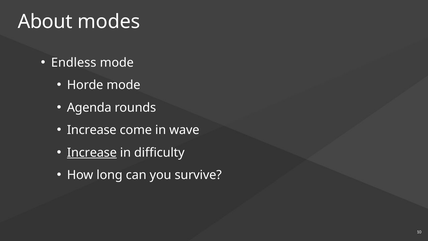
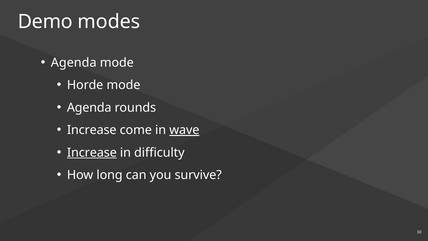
About: About -> Demo (45, 22)
Endless: Endless -> Agenda (74, 63)
wave underline: none -> present (184, 130)
